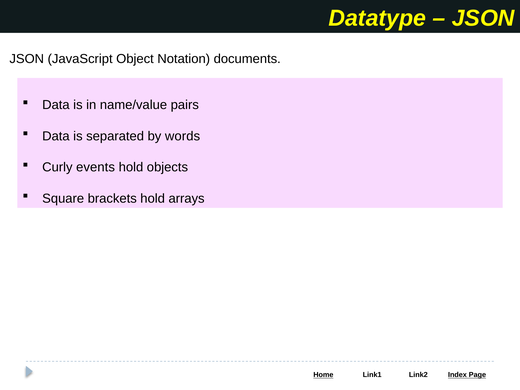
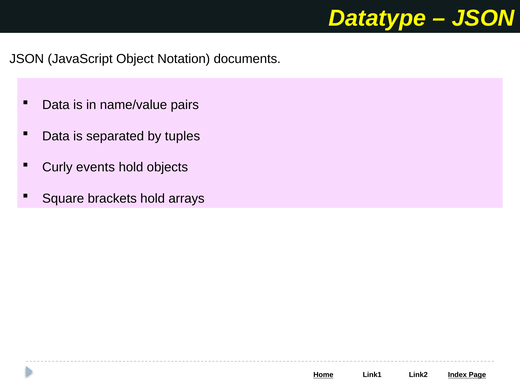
words: words -> tuples (183, 136)
